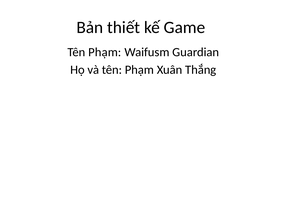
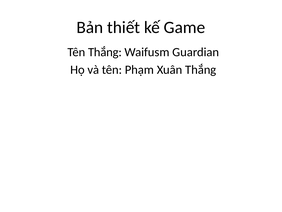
Phạm: Phạm -> Thắng (105, 52)
